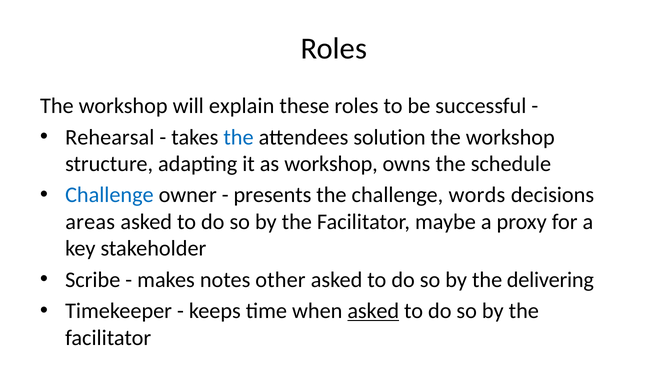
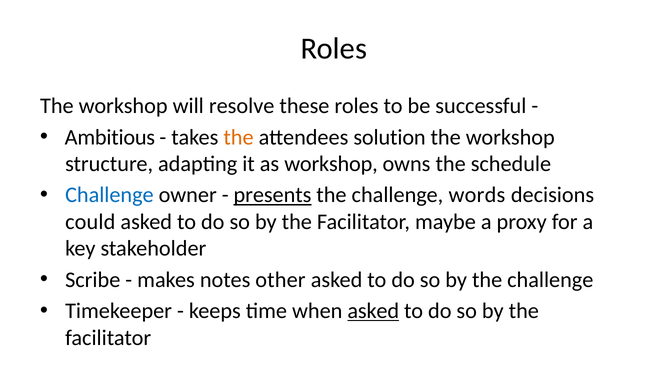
explain: explain -> resolve (242, 106)
Rehearsal: Rehearsal -> Ambitious (110, 137)
the colour: blue -> orange (239, 137)
presents underline: none -> present (272, 195)
areas: areas -> could (90, 222)
by the delivering: delivering -> challenge (550, 280)
